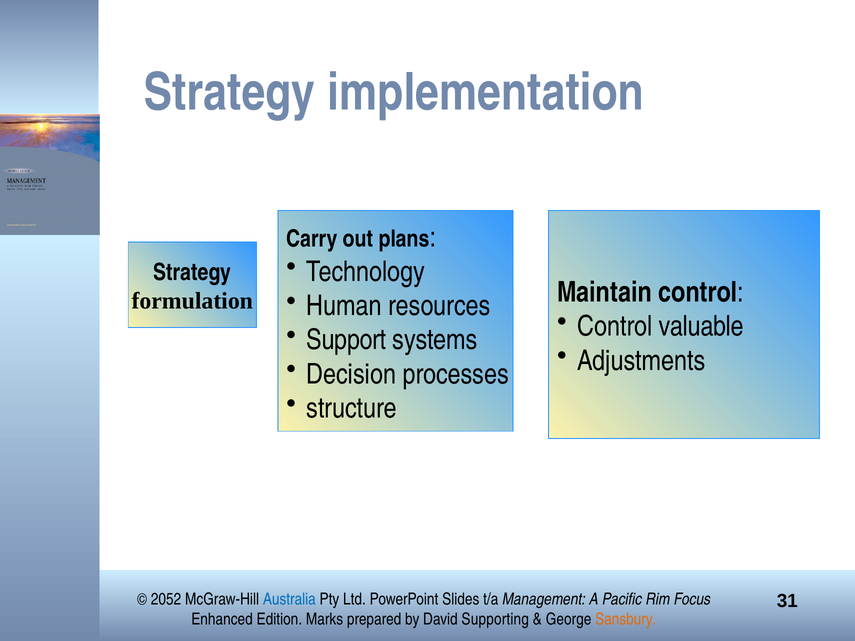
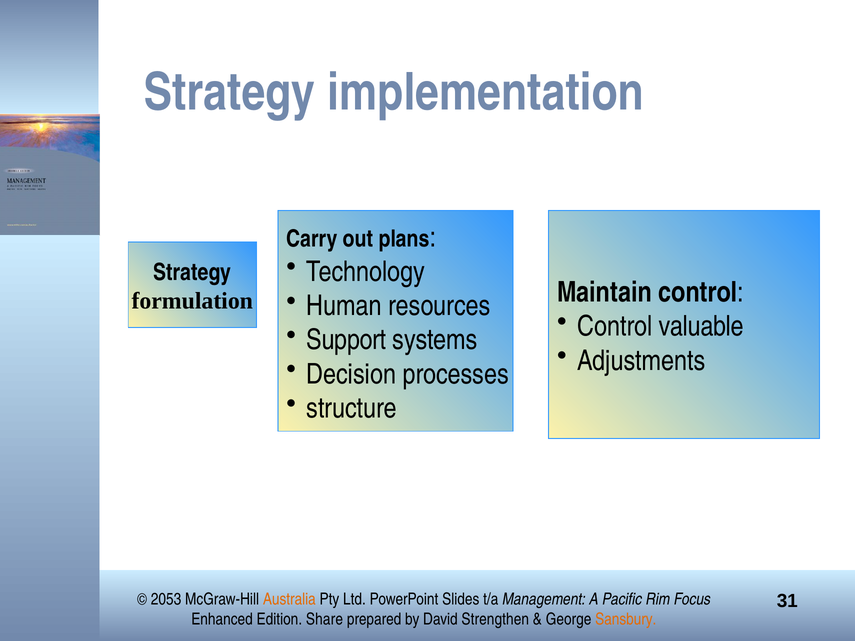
2052: 2052 -> 2053 (166, 600)
Australia colour: blue -> orange (289, 600)
Marks: Marks -> Share (324, 620)
Supporting: Supporting -> Strengthen (495, 620)
